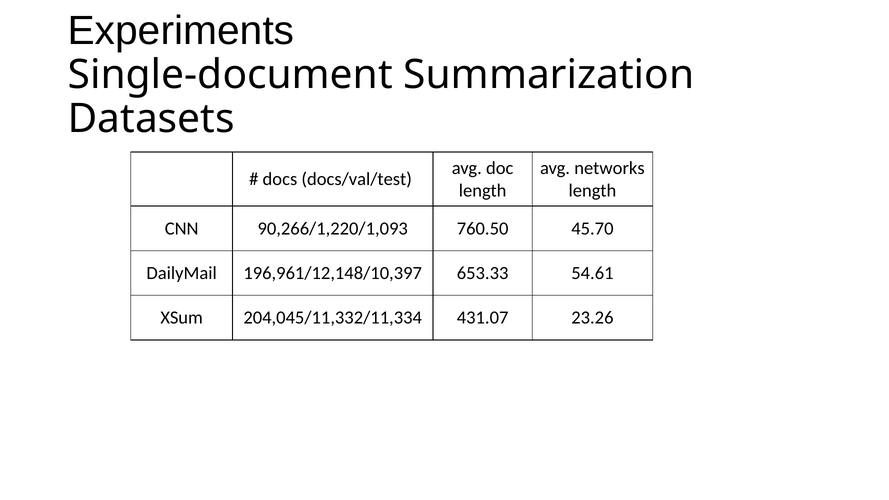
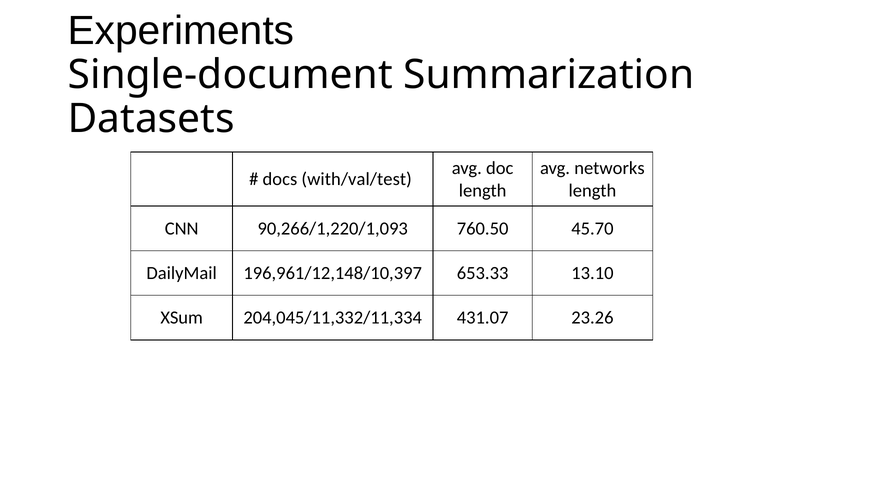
docs/val/test: docs/val/test -> with/val/test (357, 179)
54.61: 54.61 -> 13.10 (592, 273)
